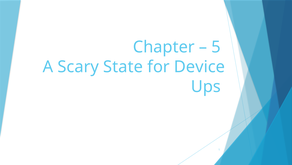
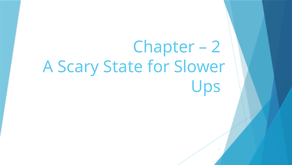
5: 5 -> 2 (216, 47)
Device: Device -> Slower (200, 67)
